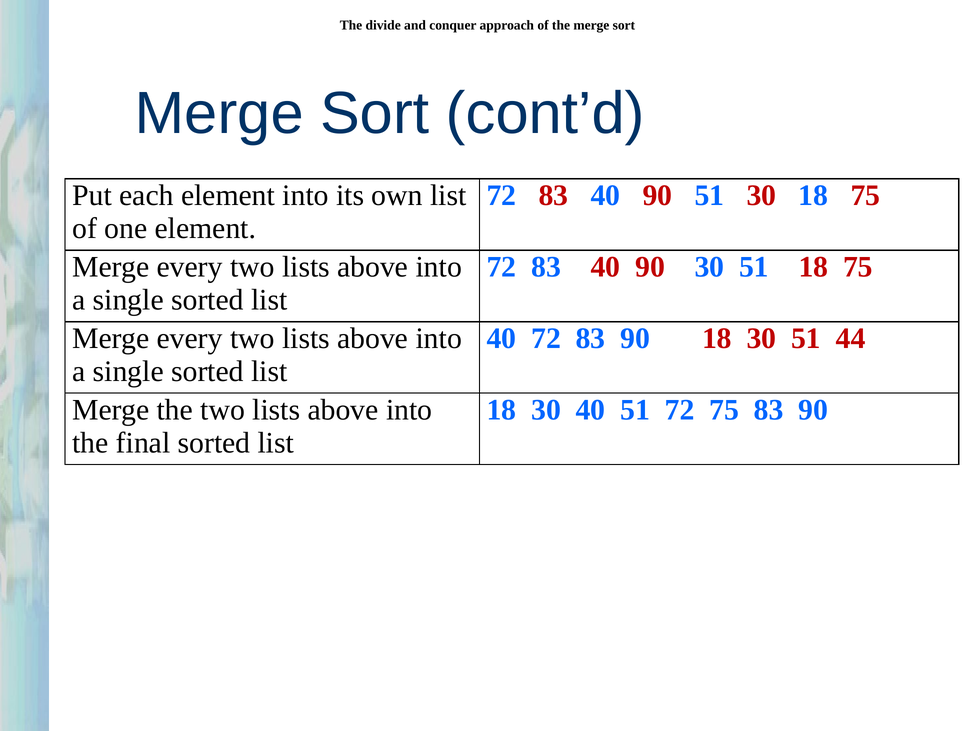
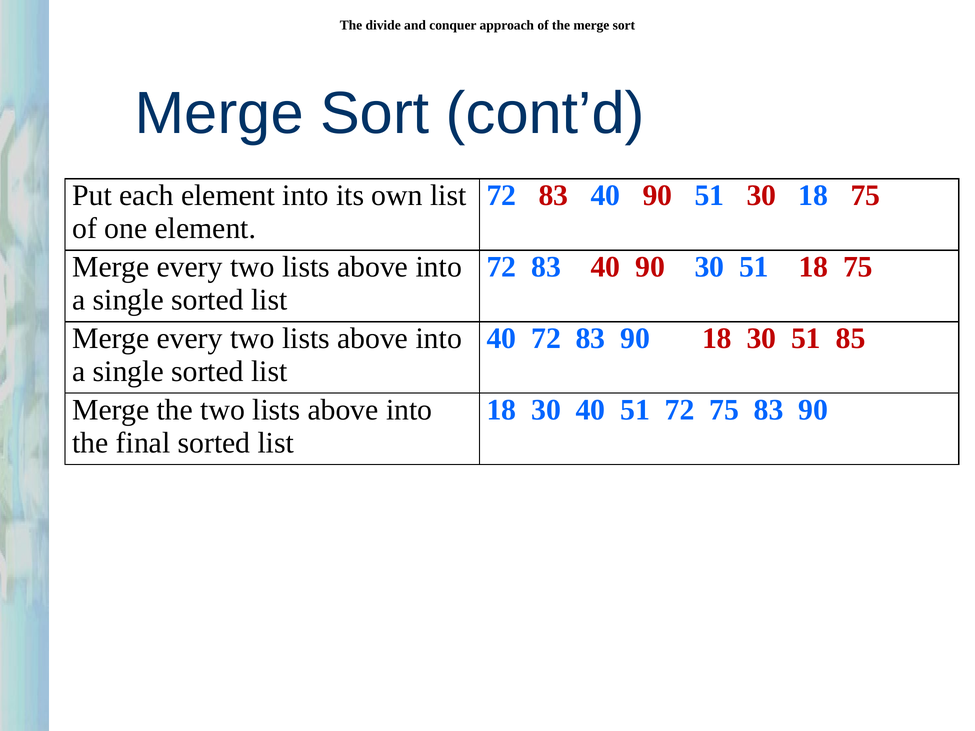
44: 44 -> 85 (851, 338)
